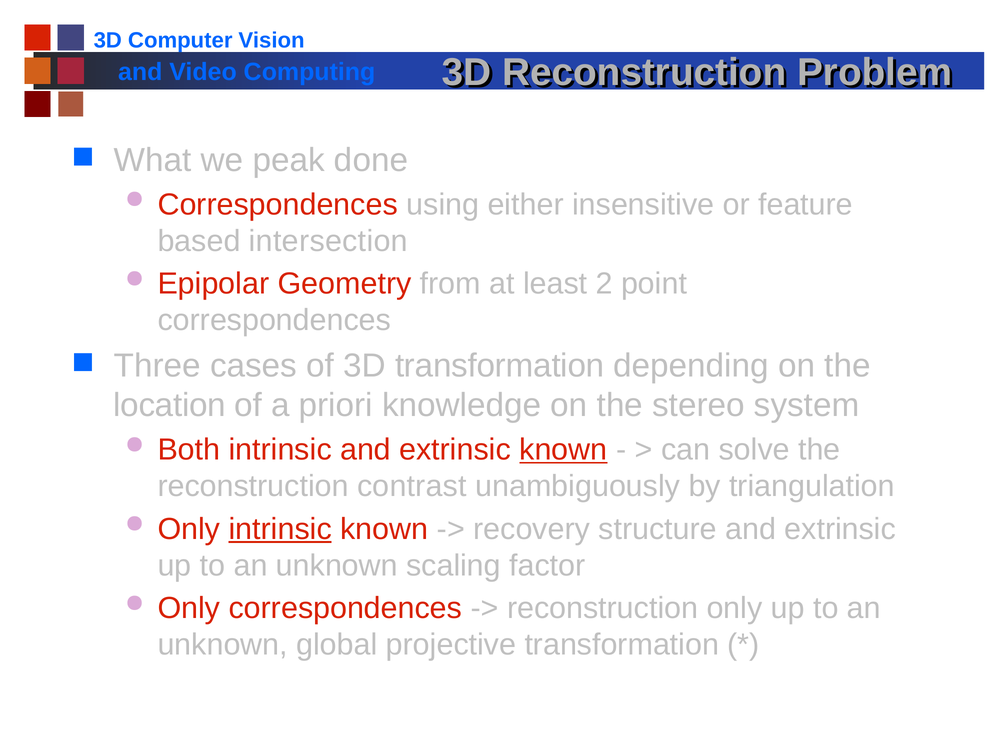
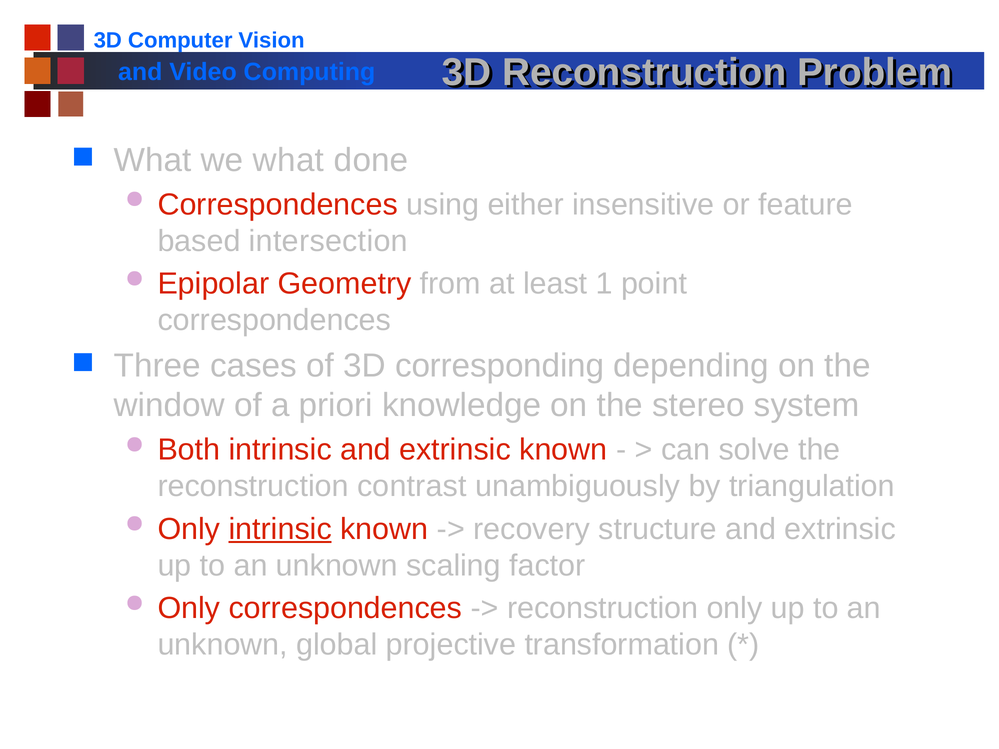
we peak: peak -> what (289, 160)
2: 2 -> 1 (604, 284)
3D transformation: transformation -> corresponding (500, 366)
location: location -> window (169, 406)
known underline: present -> none (563, 450)
